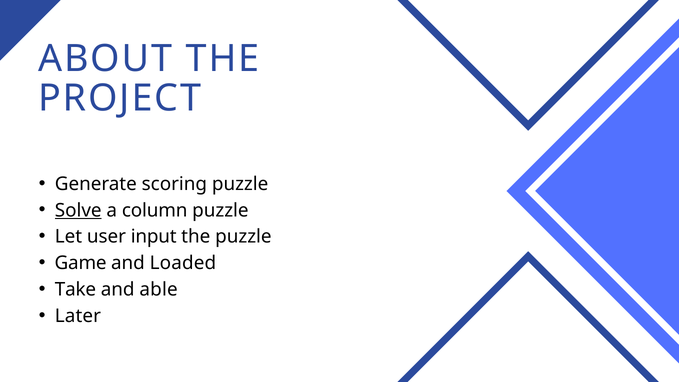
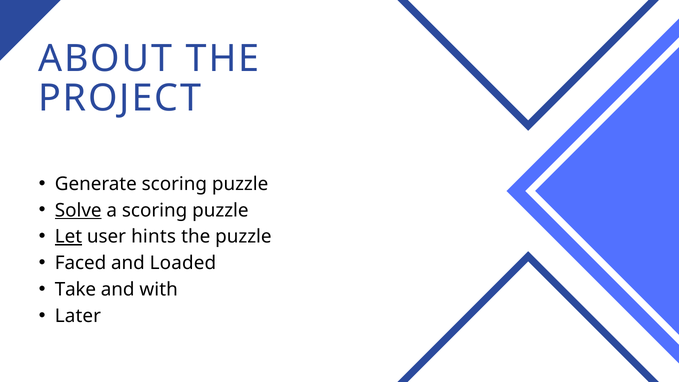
a column: column -> scoring (155, 210)
Let underline: none -> present (68, 237)
input: input -> hints (154, 237)
Game: Game -> Faced (81, 263)
able: able -> with (159, 289)
